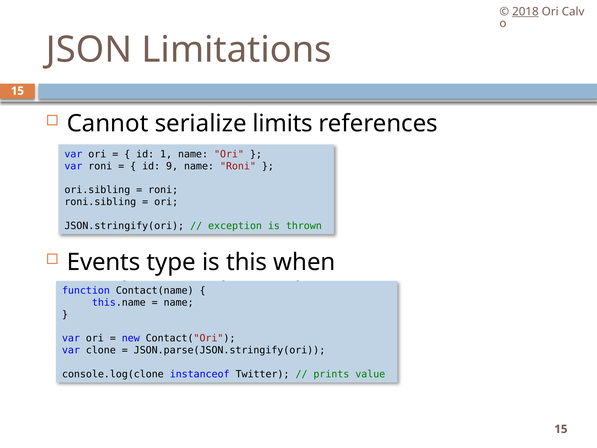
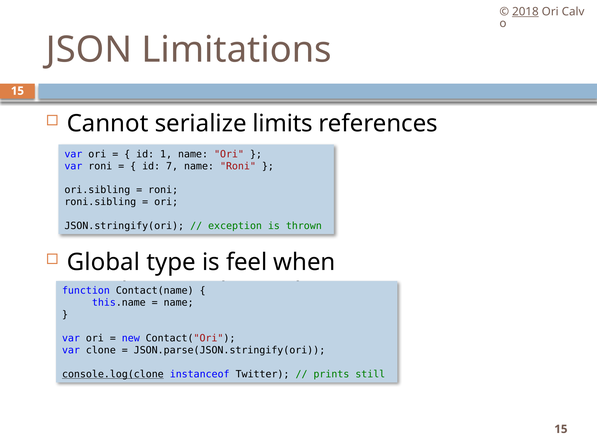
9: 9 -> 7 (172, 166)
Events: Events -> Global (103, 262)
this: this -> feel (247, 262)
console.log(clone underline: none -> present (113, 374)
value: value -> still (370, 374)
